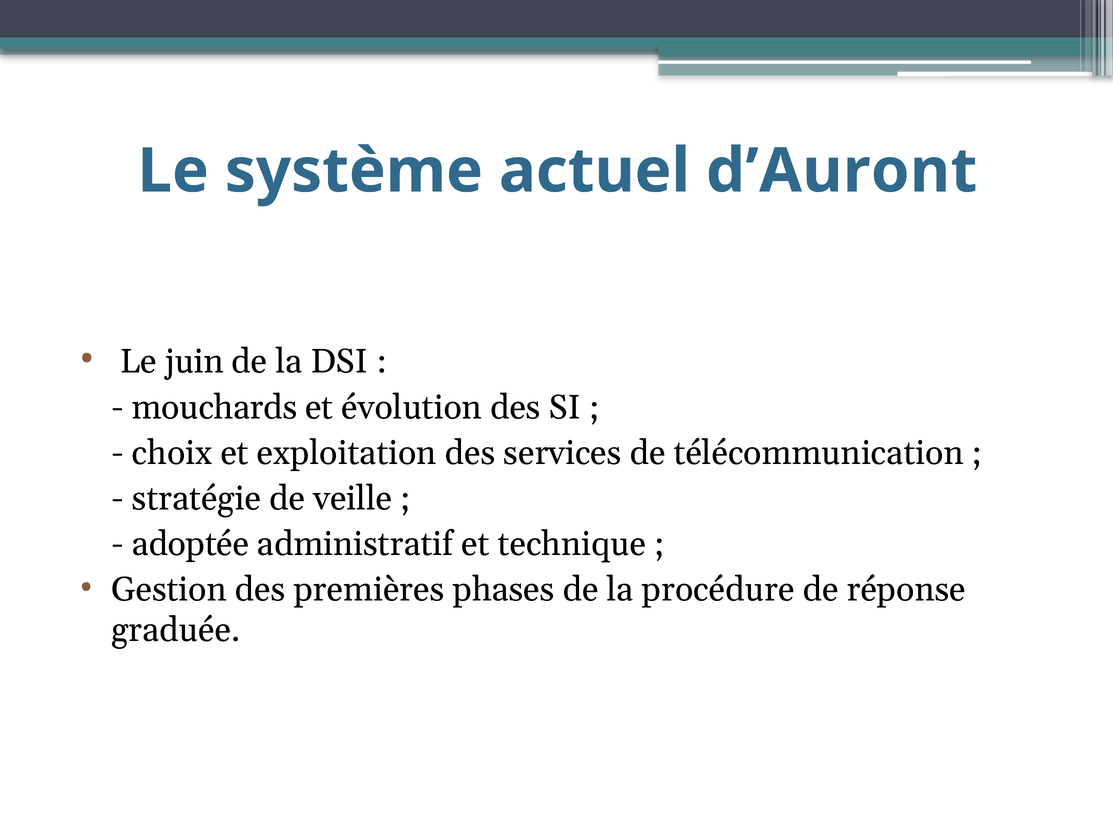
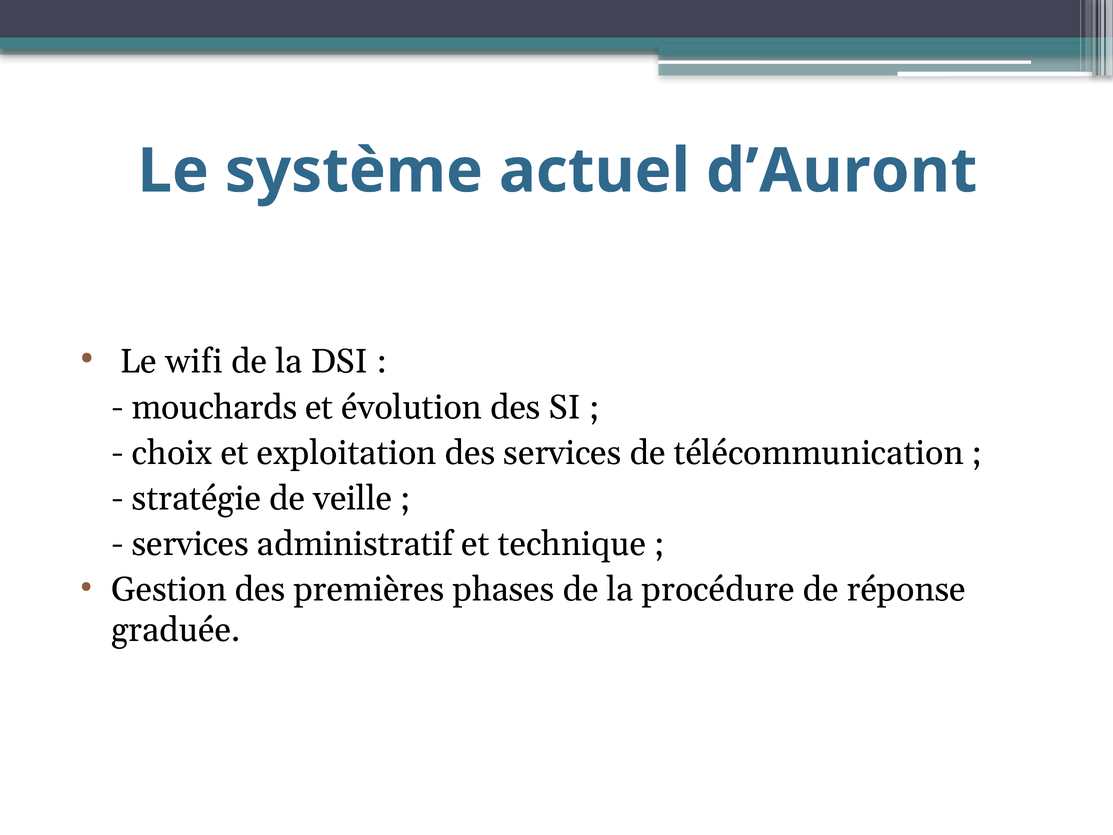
juin: juin -> wifi (194, 362)
adoptée: adoptée -> services (190, 544)
